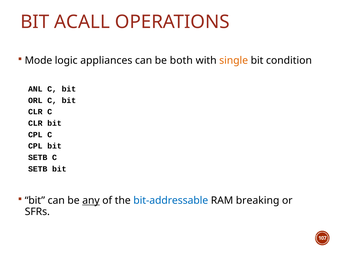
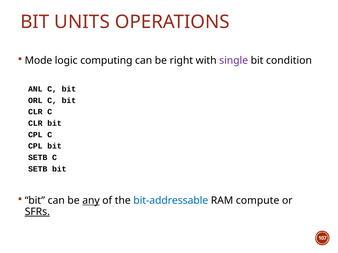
ACALL: ACALL -> UNITS (82, 22)
appliances: appliances -> computing (106, 61)
both: both -> right (181, 61)
single colour: orange -> purple (234, 61)
breaking: breaking -> compute (258, 201)
SFRs underline: none -> present (37, 212)
